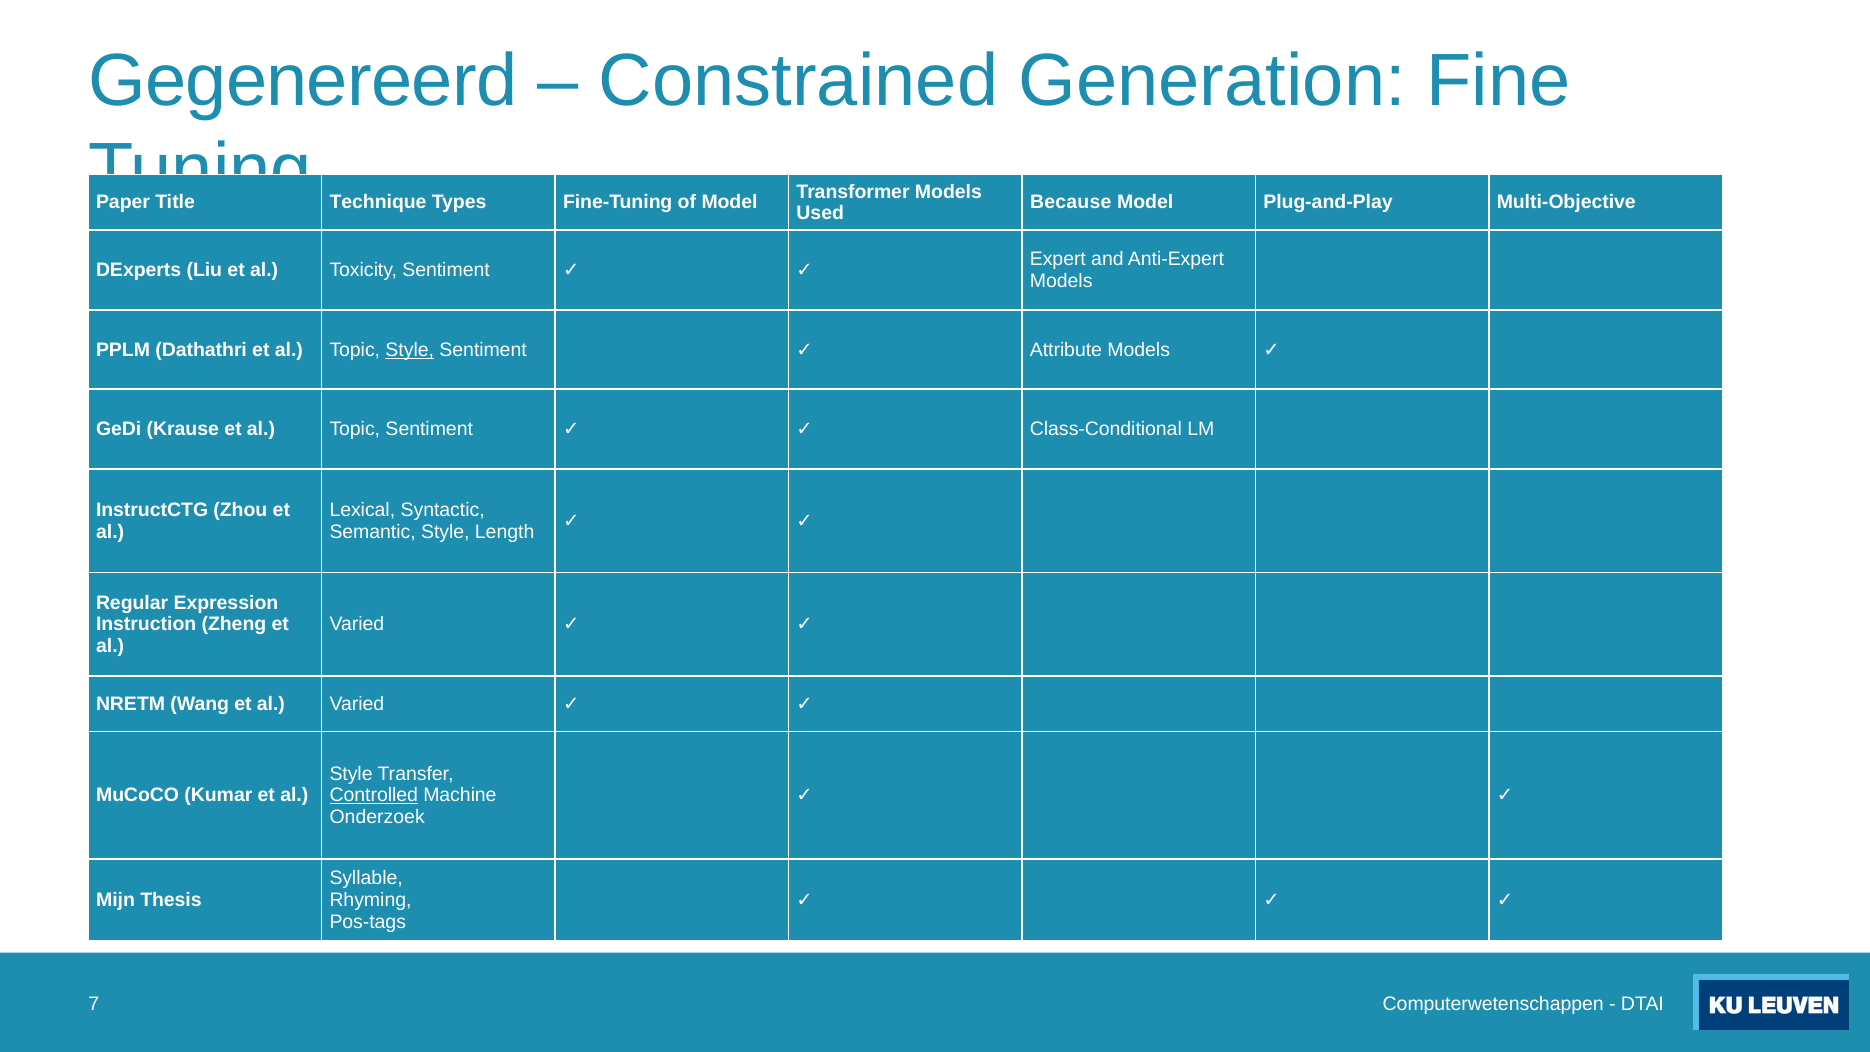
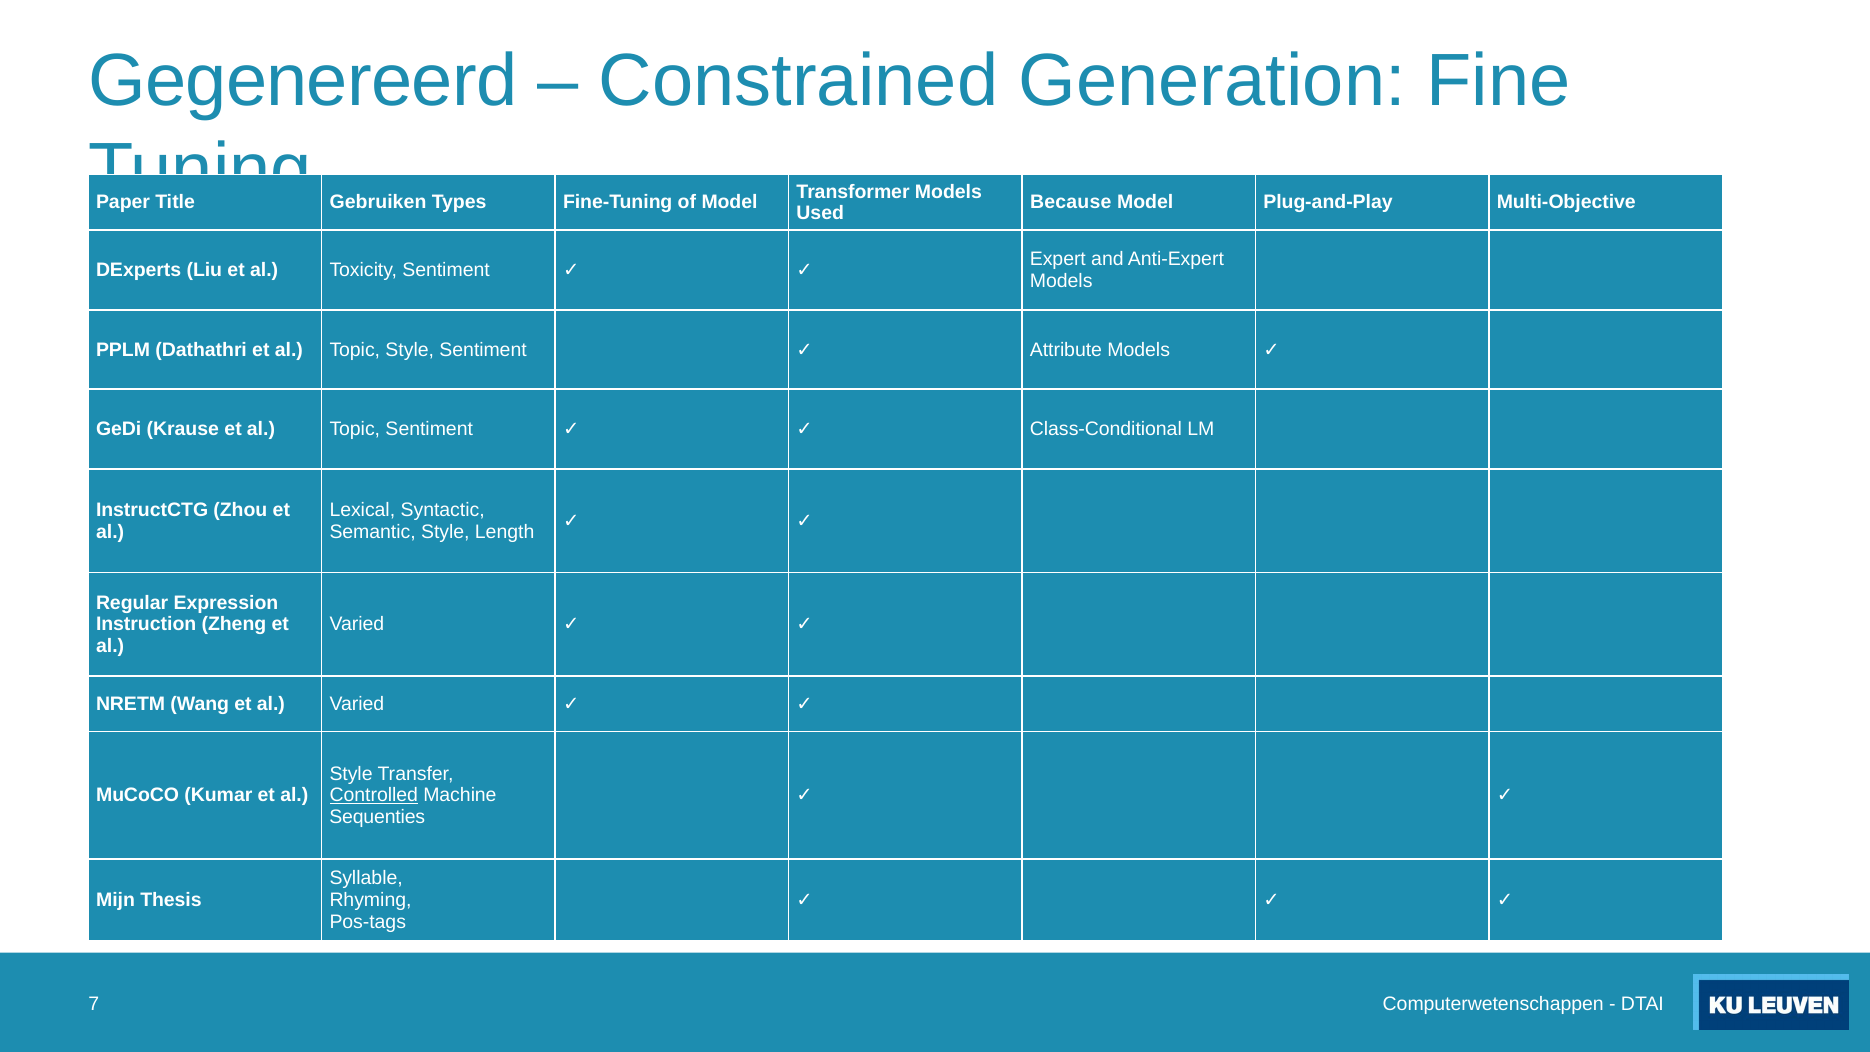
Technique: Technique -> Gebruiken (378, 203)
Style underline: present -> none (410, 350)
Onderzoek: Onderzoek -> Sequenties (377, 817)
